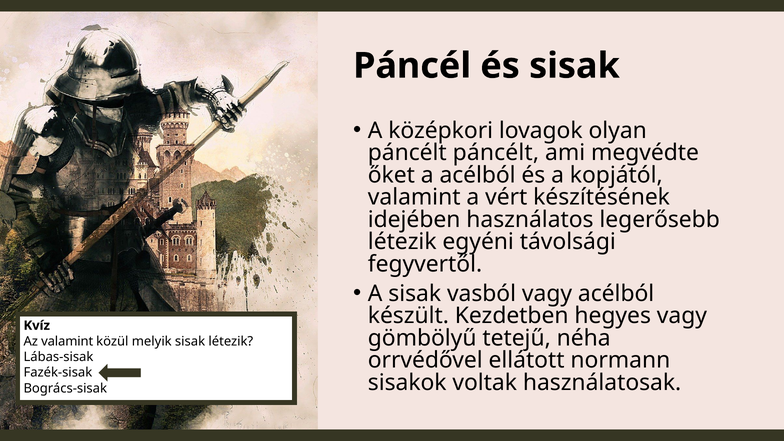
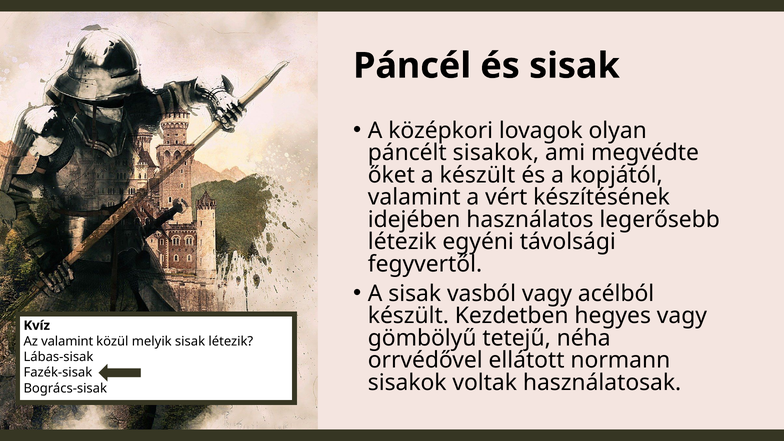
páncélt páncélt: páncélt -> sisakok (496, 153)
a acélból: acélból -> készült (477, 175)
